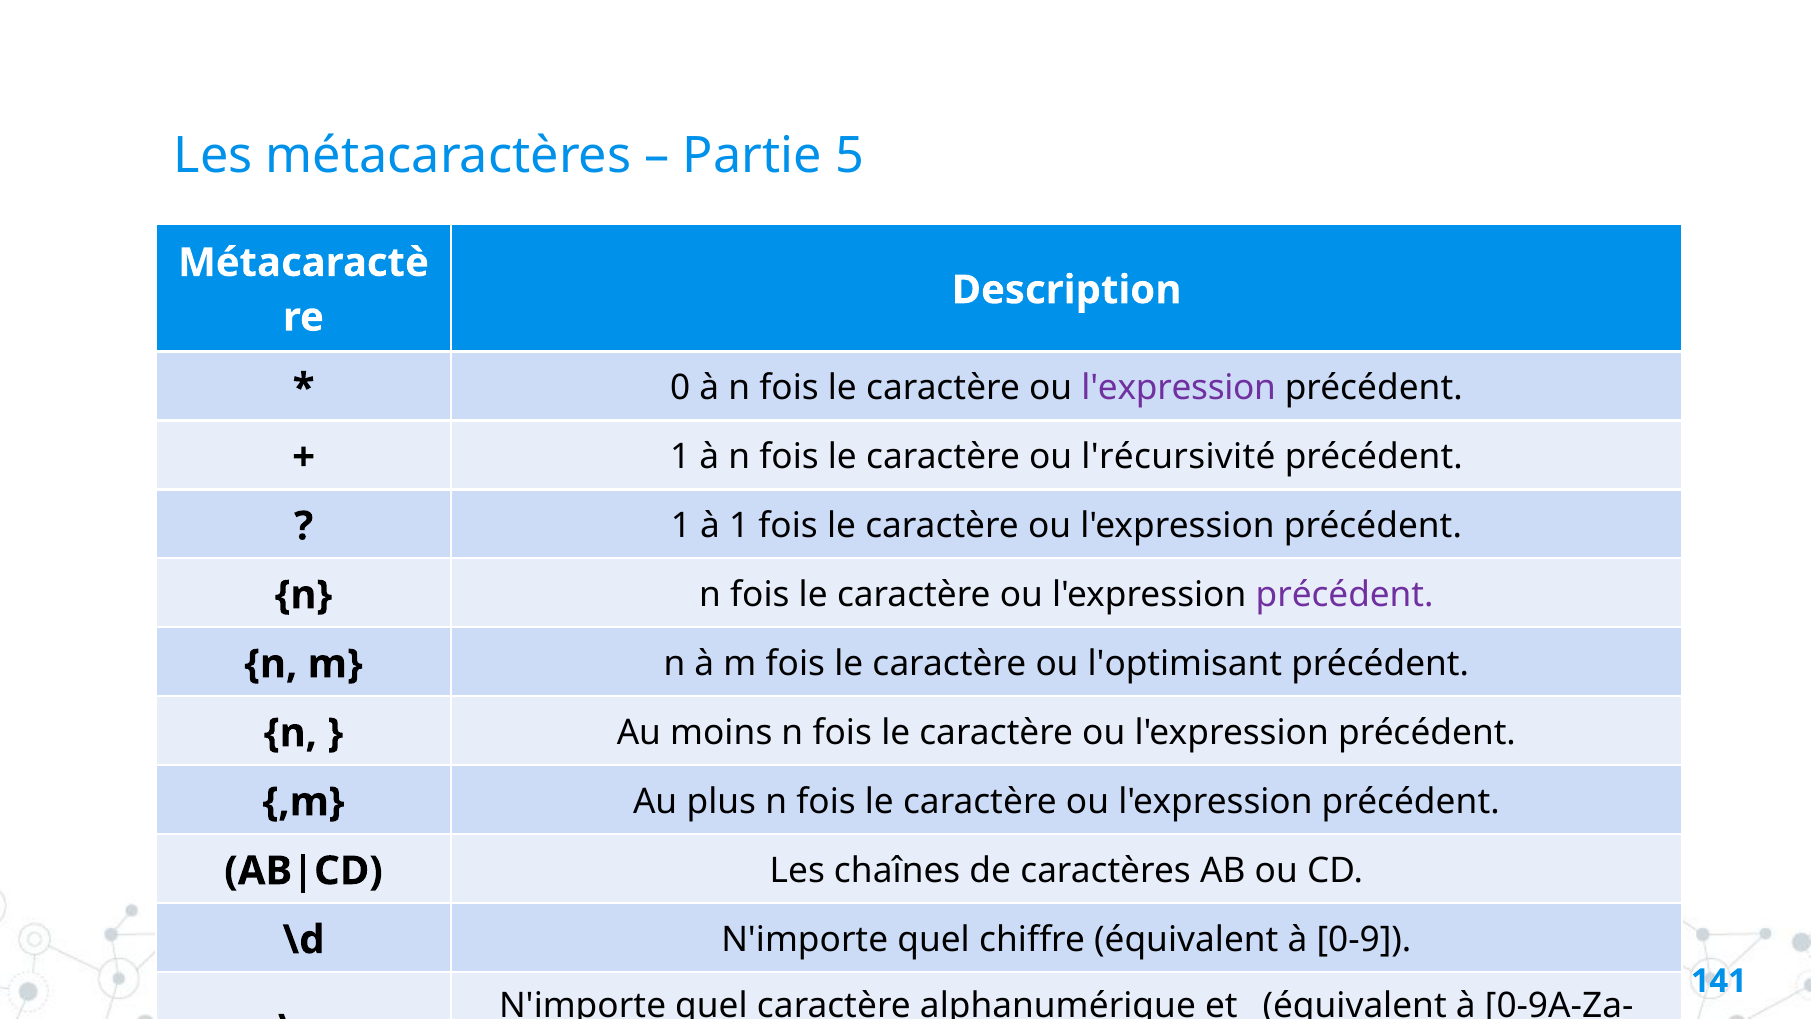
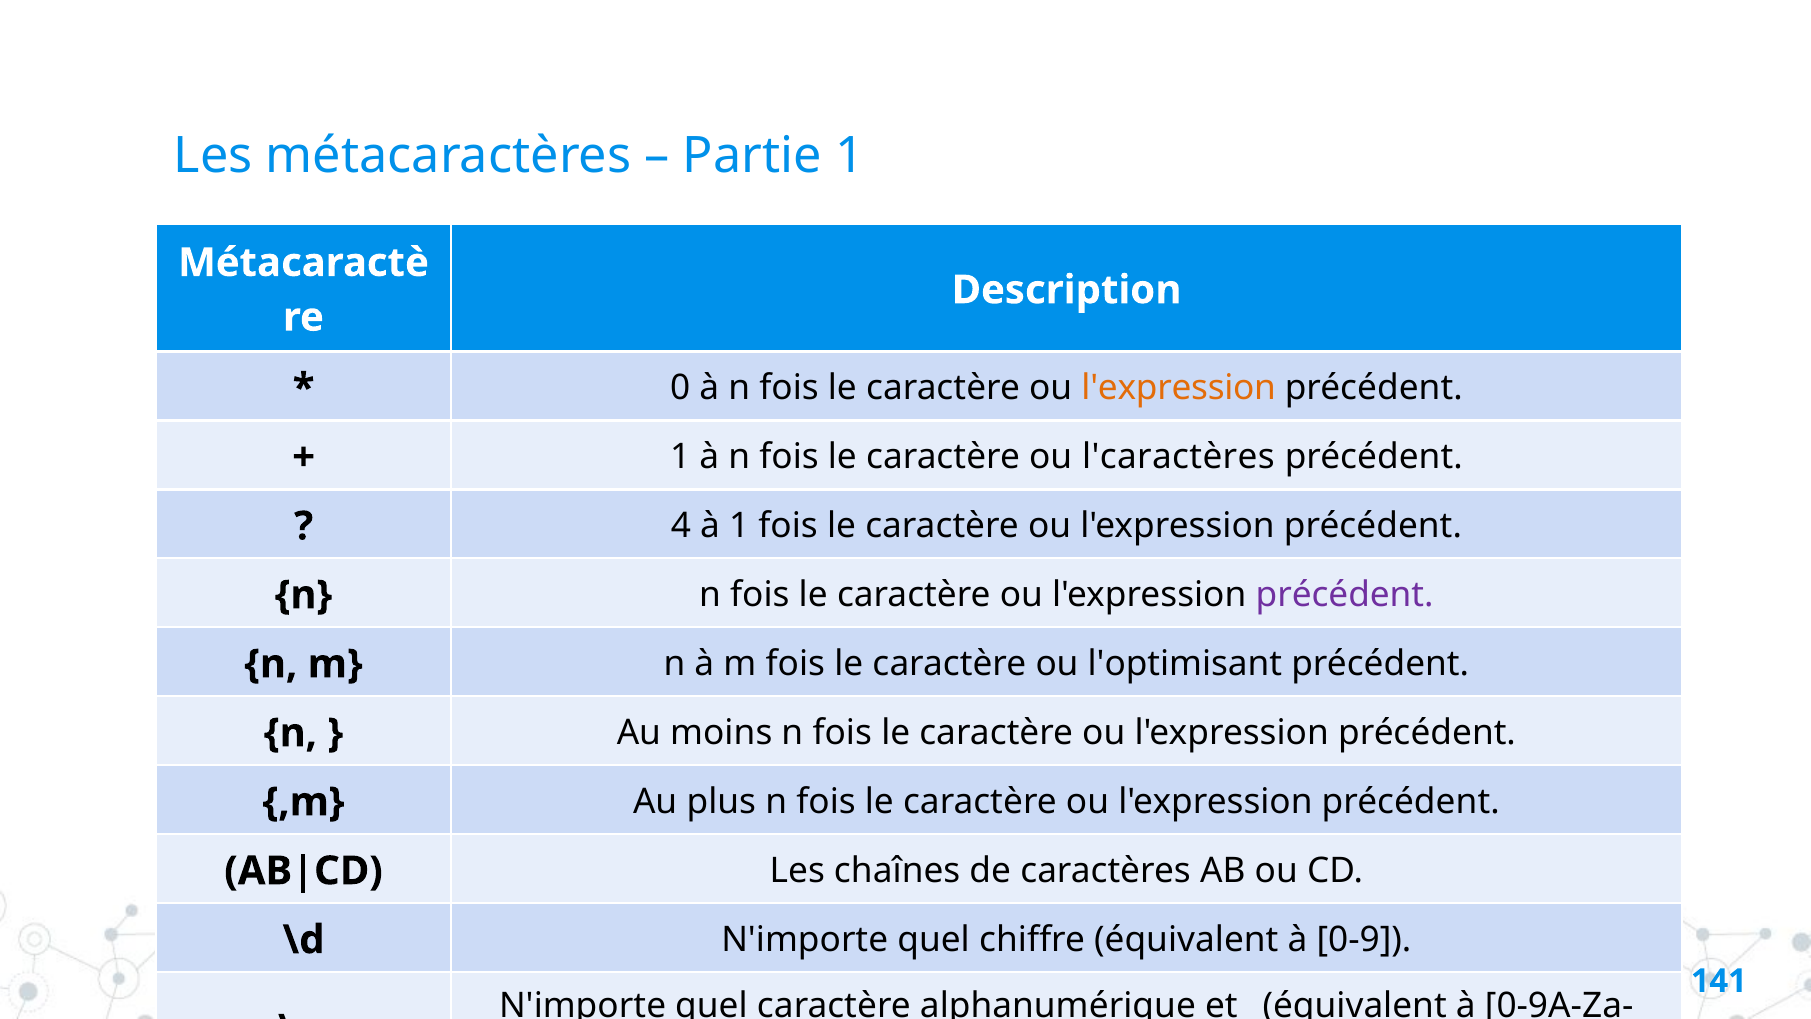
Partie 5: 5 -> 1 (850, 155)
l'expression colour: purple -> orange (1179, 388)
l'récursivité: l'récursivité -> l'caractères (1178, 457)
1: 1 -> 4 (681, 526)
